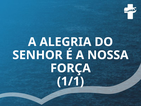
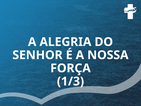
1/1: 1/1 -> 1/3 (70, 81)
